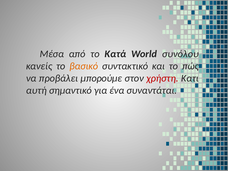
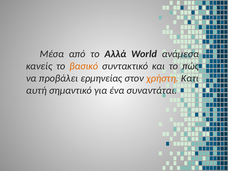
Κατά: Κατά -> Αλλά (115, 54)
συνόλου: συνόλου -> ανάμεσα (180, 54)
μπορούμε: μπορούμε -> ερμηνείας (101, 78)
χρήστη colour: red -> orange (162, 78)
